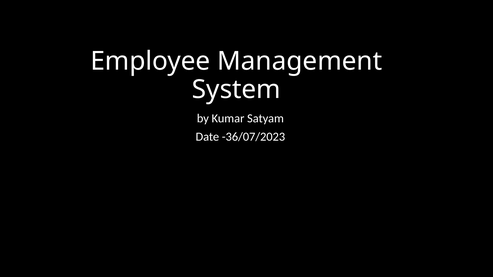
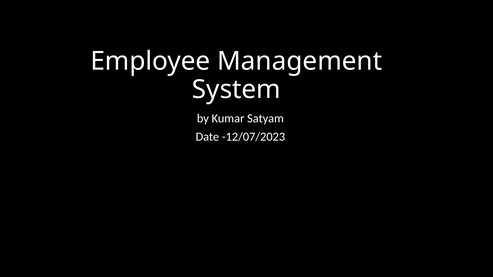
-36/07/2023: -36/07/2023 -> -12/07/2023 (253, 137)
